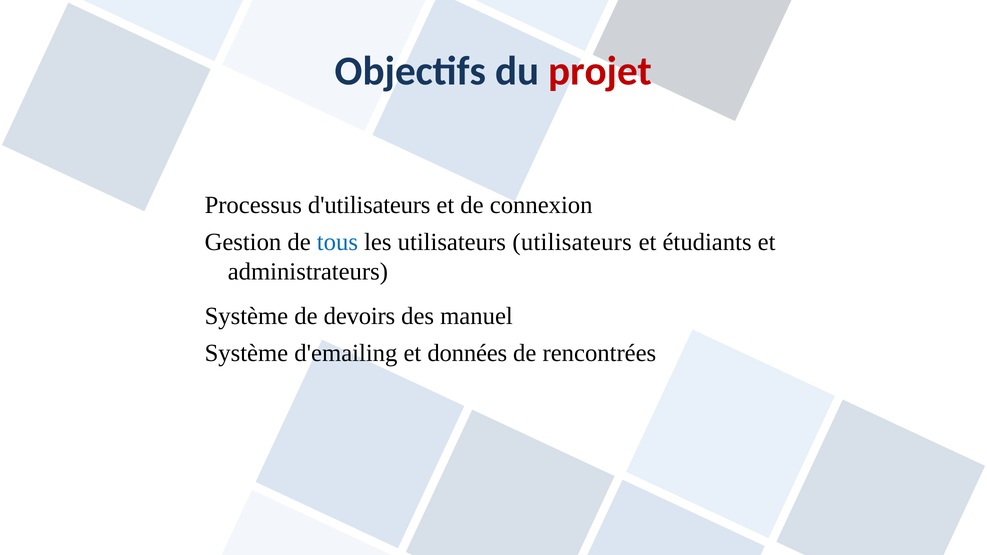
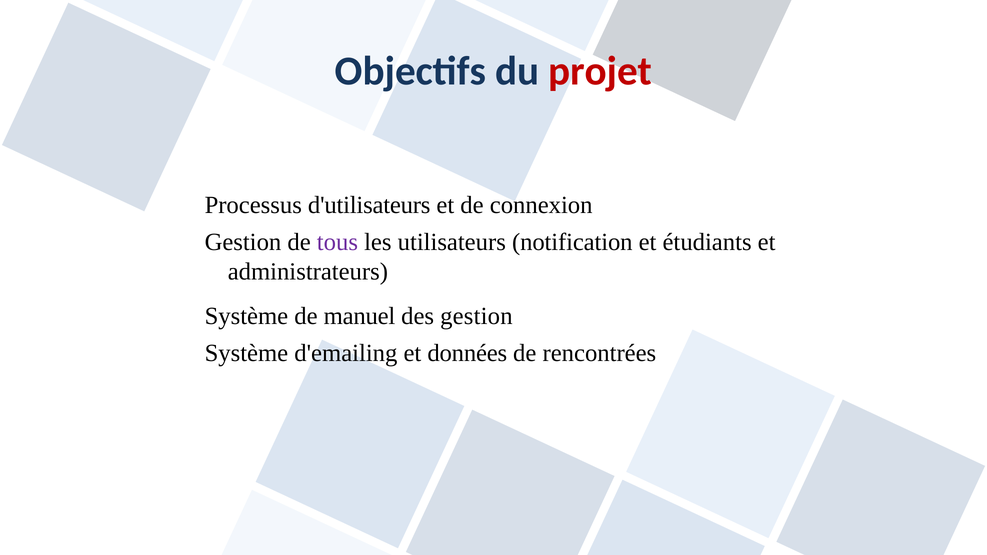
tous colour: blue -> purple (337, 242)
utilisateurs utilisateurs: utilisateurs -> notification (572, 242)
devoirs: devoirs -> manuel (359, 316)
des manuel: manuel -> gestion (476, 316)
